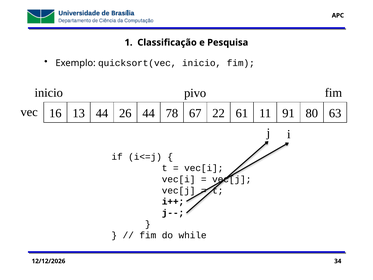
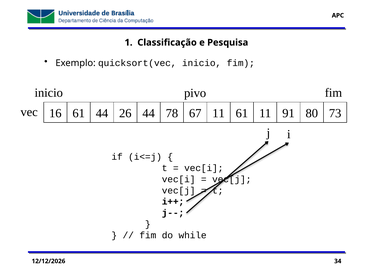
16 13: 13 -> 61 (79, 113)
67 22: 22 -> 11 (219, 113)
63: 63 -> 73 (335, 113)
